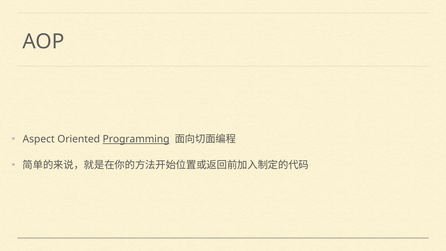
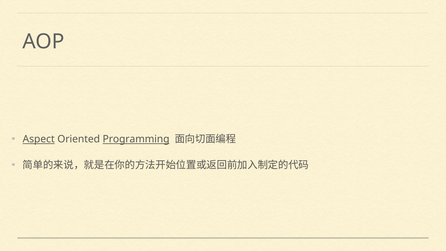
Aspect underline: none -> present (39, 139)
